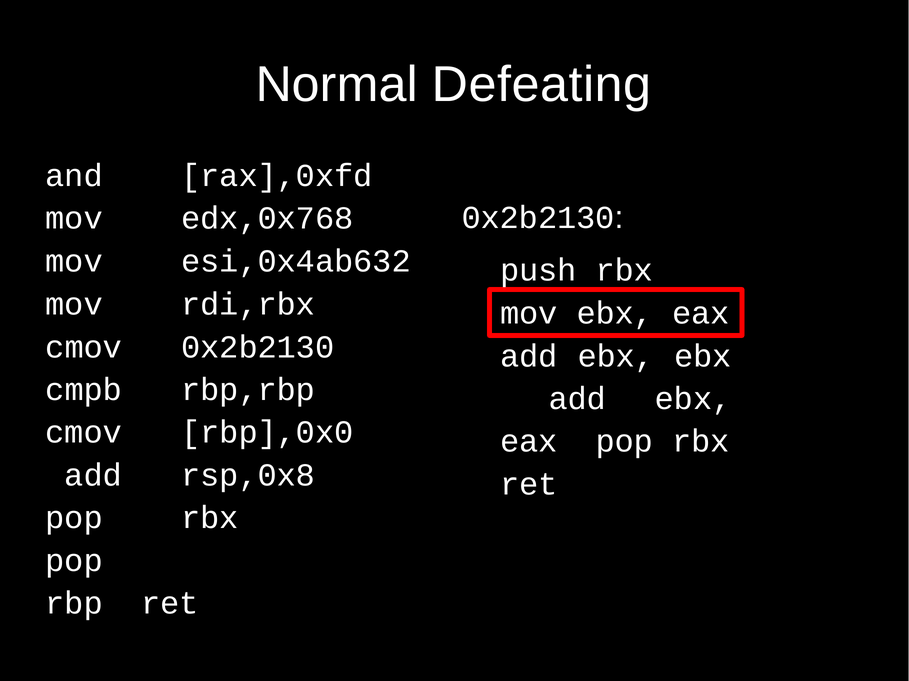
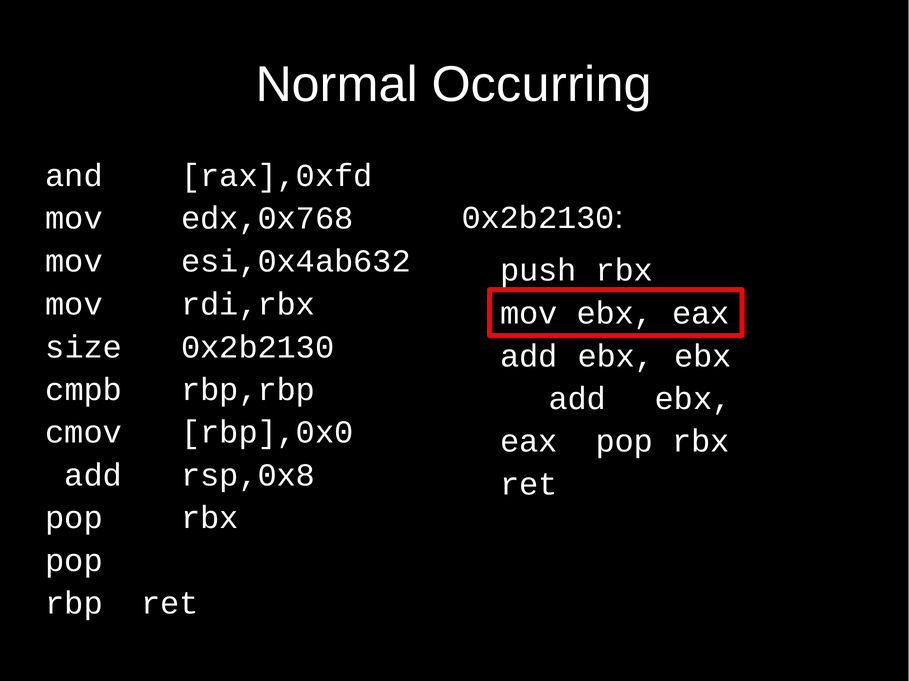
Defeating: Defeating -> Occurring (542, 85)
cmov: cmov -> size (84, 347)
